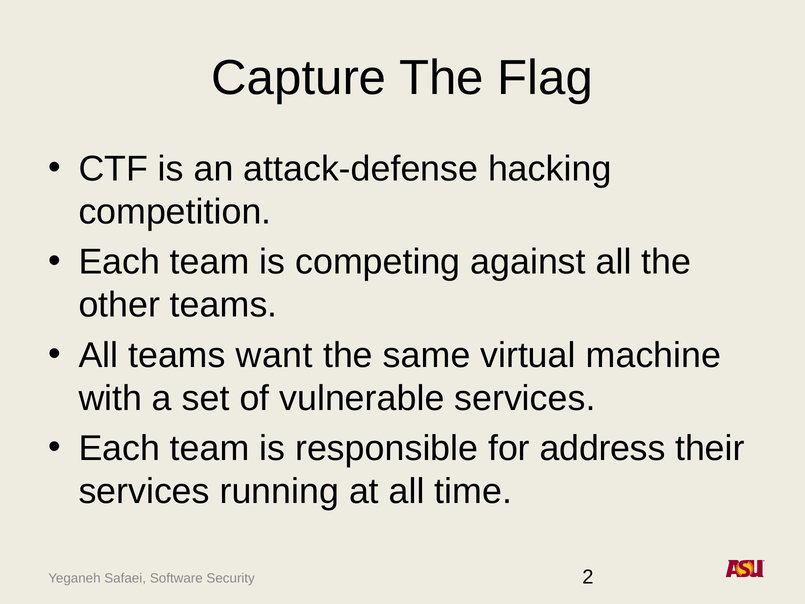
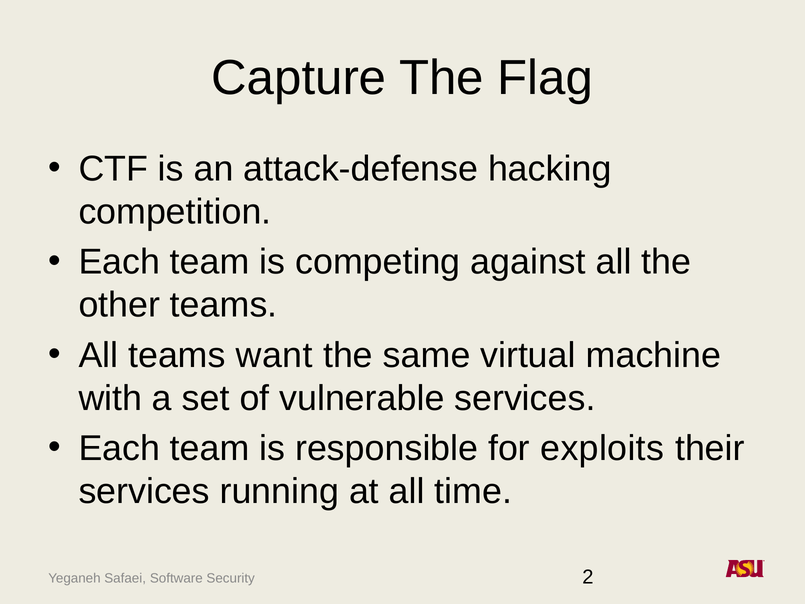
address: address -> exploits (602, 448)
